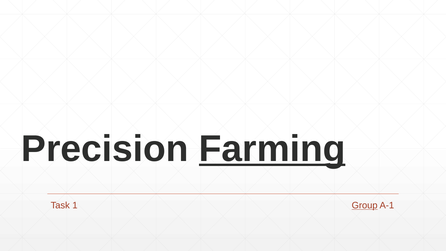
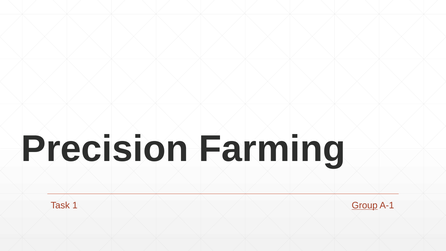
Farming underline: present -> none (272, 149)
